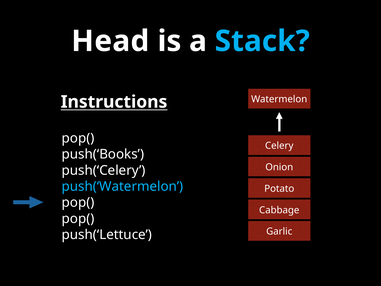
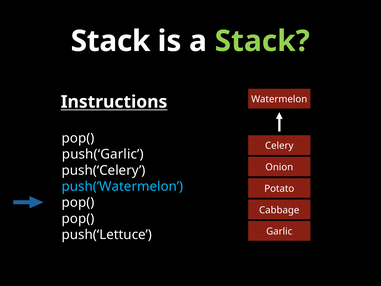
Head: Head -> Stack (111, 41)
Stack colour: light blue -> light green (262, 41)
push(‘Books: push(‘Books -> push(‘Garlic (103, 154)
